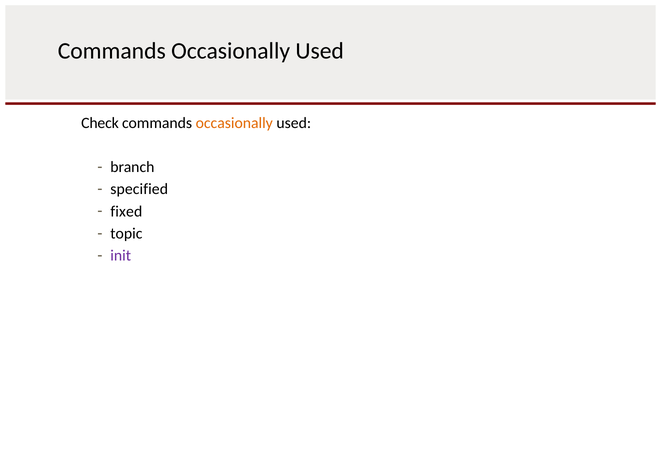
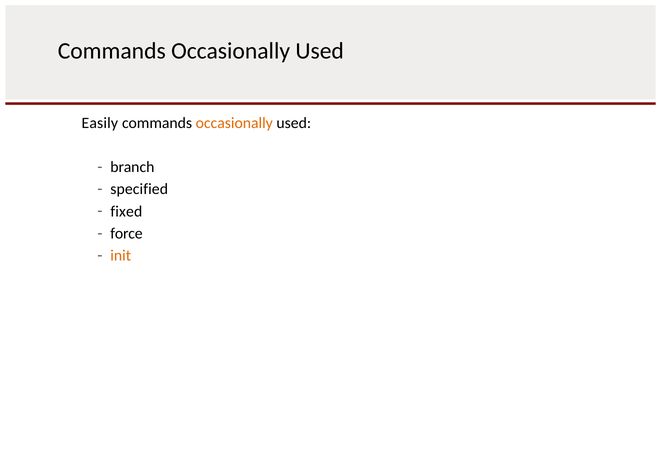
Check: Check -> Easily (100, 123)
topic: topic -> force (126, 234)
init colour: purple -> orange (121, 256)
